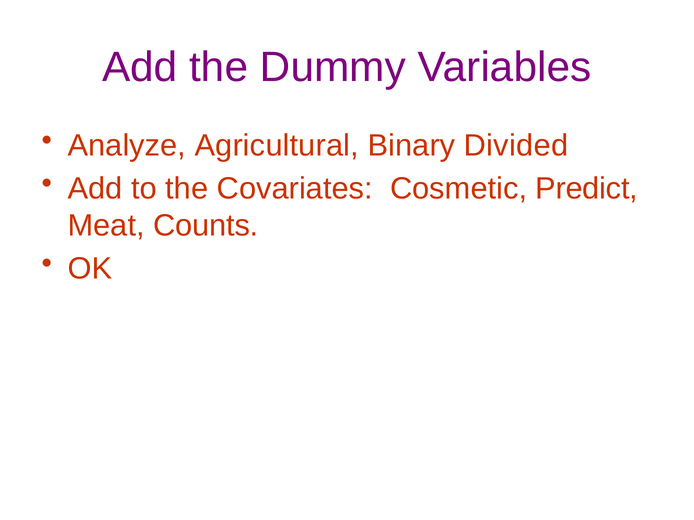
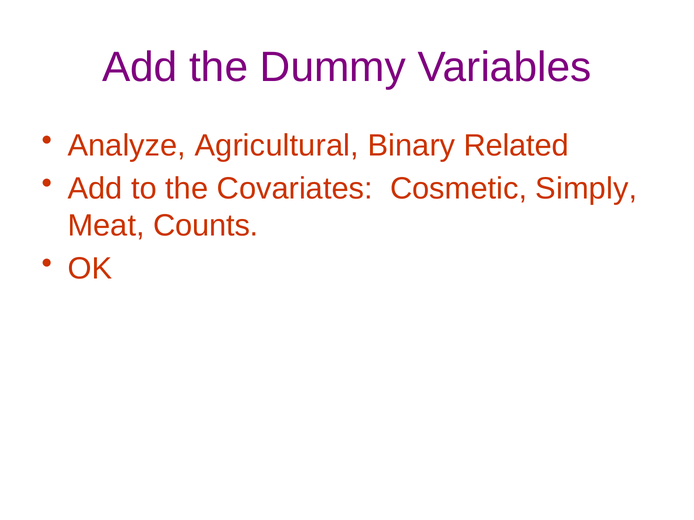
Divided: Divided -> Related (516, 146)
Predict: Predict -> Simply (586, 189)
